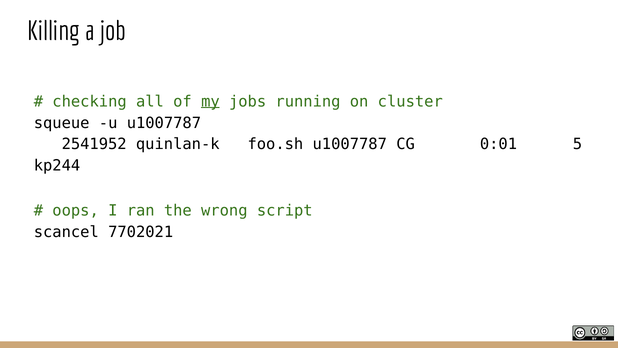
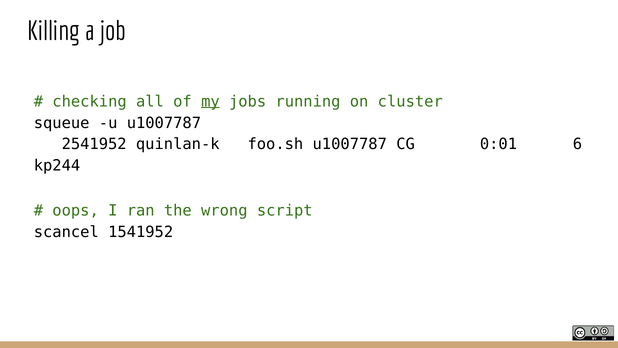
5: 5 -> 6 (577, 144)
7702021: 7702021 -> 1541952 (141, 232)
